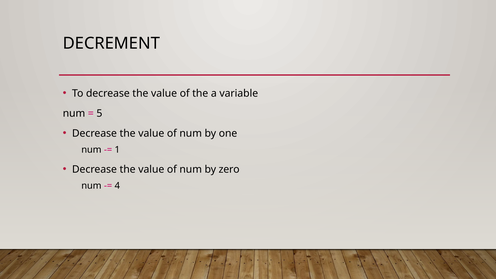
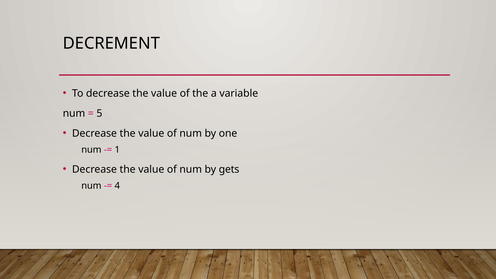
zero: zero -> gets (229, 169)
